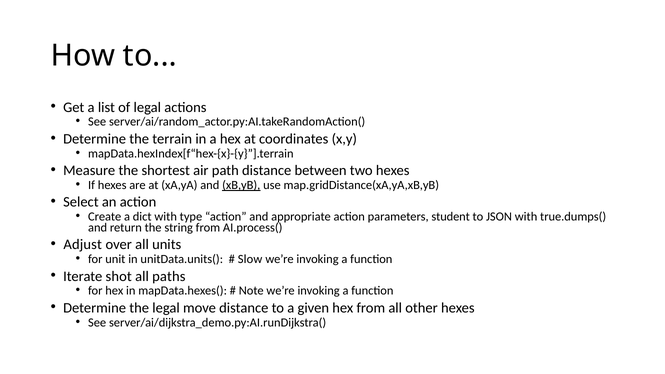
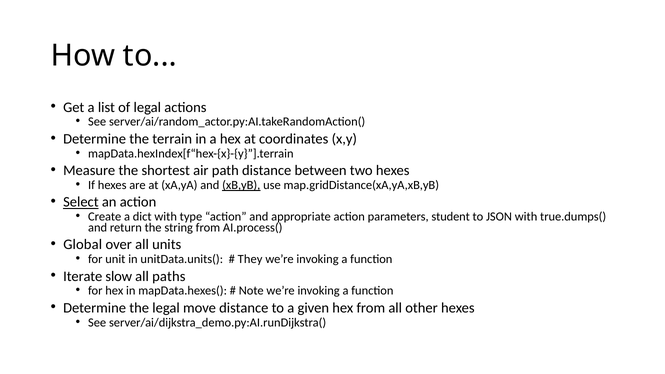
Select underline: none -> present (81, 202)
Adjust: Adjust -> Global (83, 245)
Slow: Slow -> They (250, 259)
shot: shot -> slow (119, 276)
